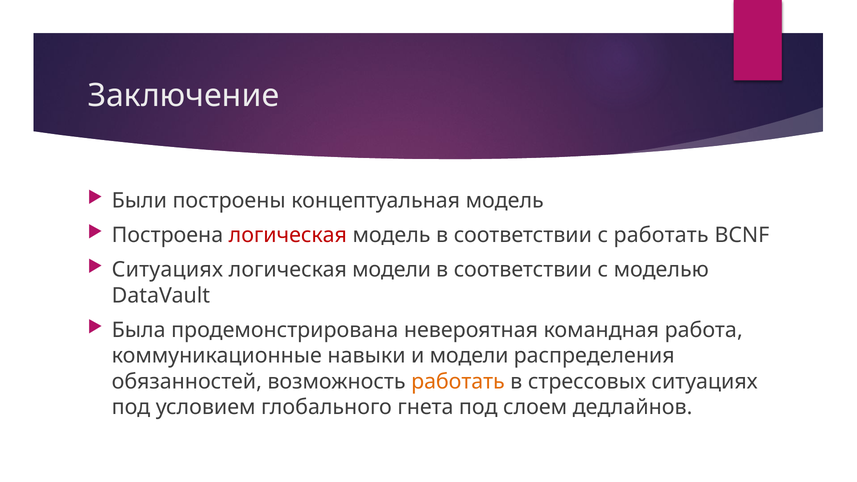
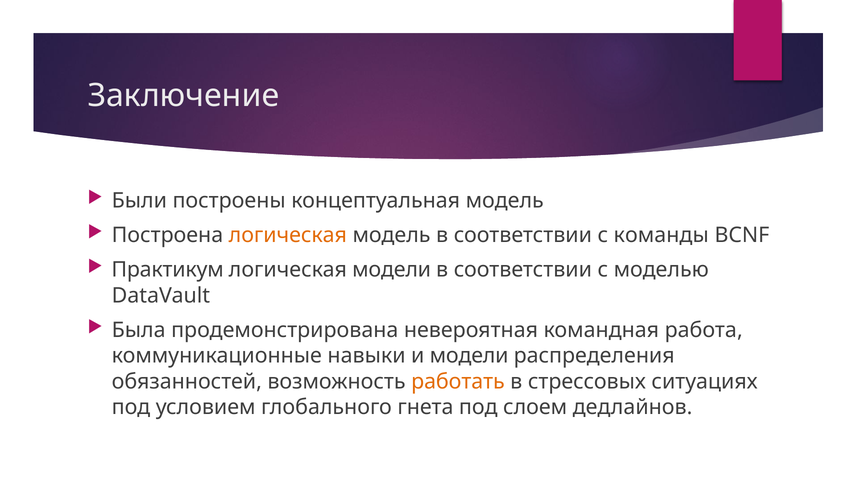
логическая colour: red -> orange (288, 235)
с работать: работать -> команды (661, 235)
Ситуациях: Ситуациях -> Практикум (168, 270)
